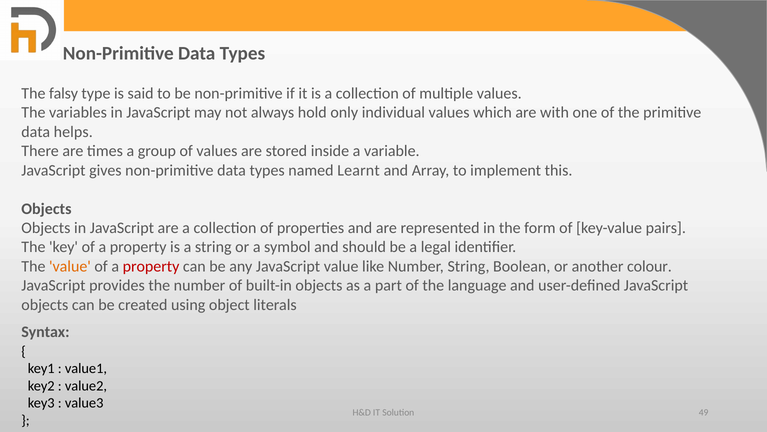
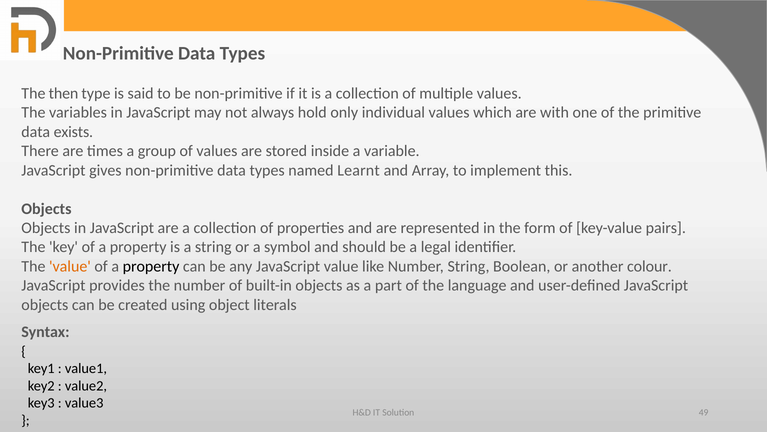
falsy: falsy -> then (64, 93)
helps: helps -> exists (73, 132)
property colour: red -> black (151, 266)
